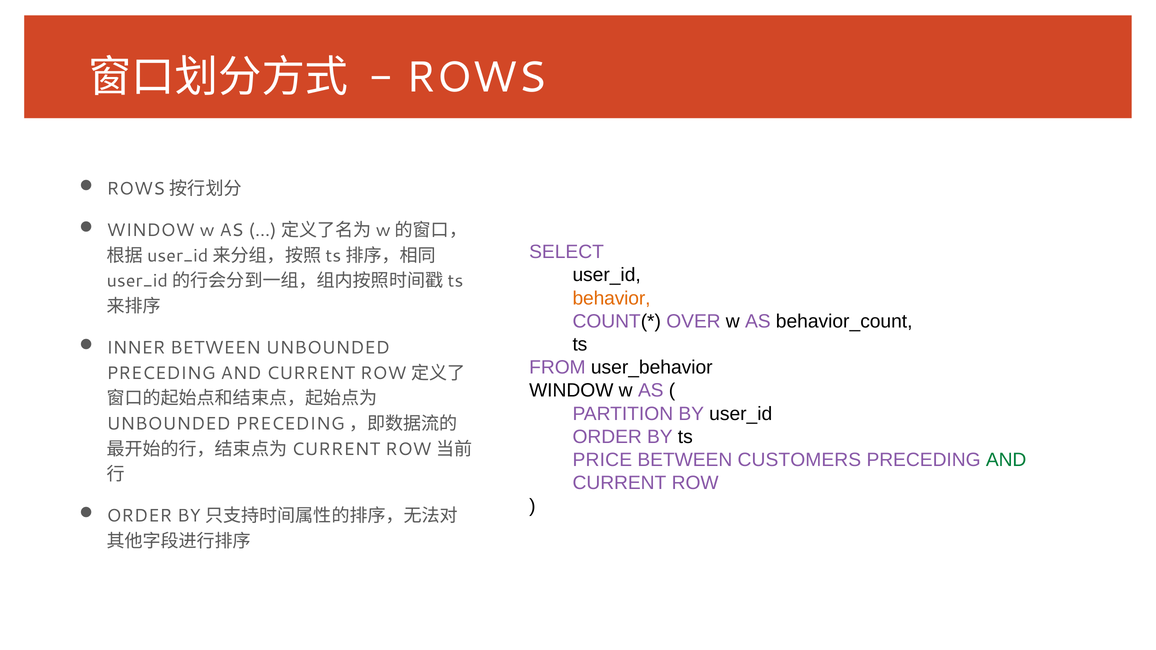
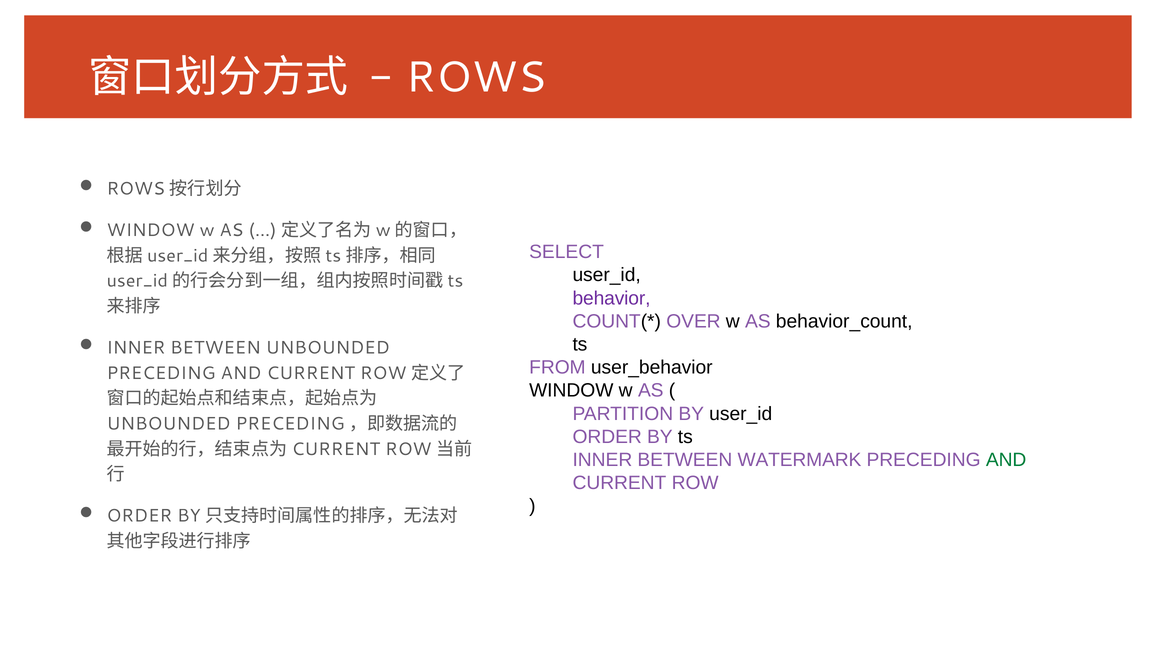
behavior colour: orange -> purple (612, 298)
PRICE: PRICE -> INNER (602, 460)
CUSTOMERS: CUSTOMERS -> WATERMARK (799, 460)
